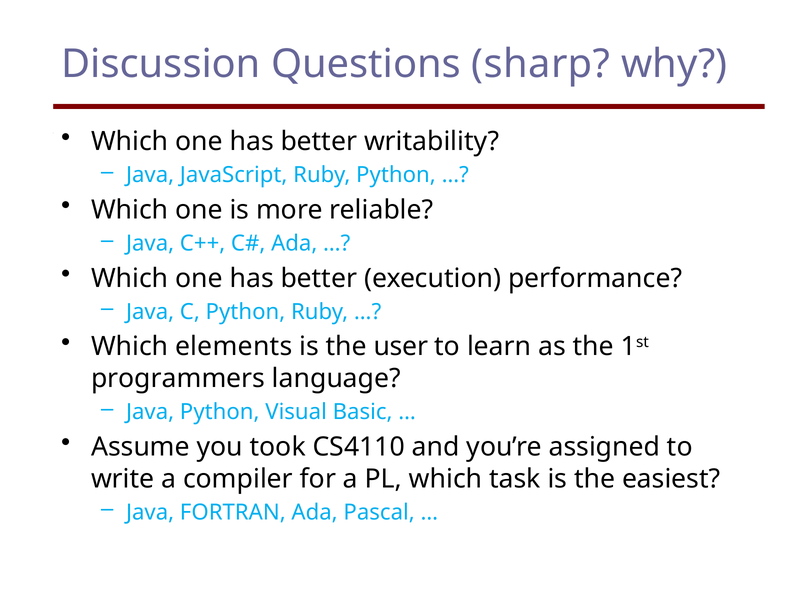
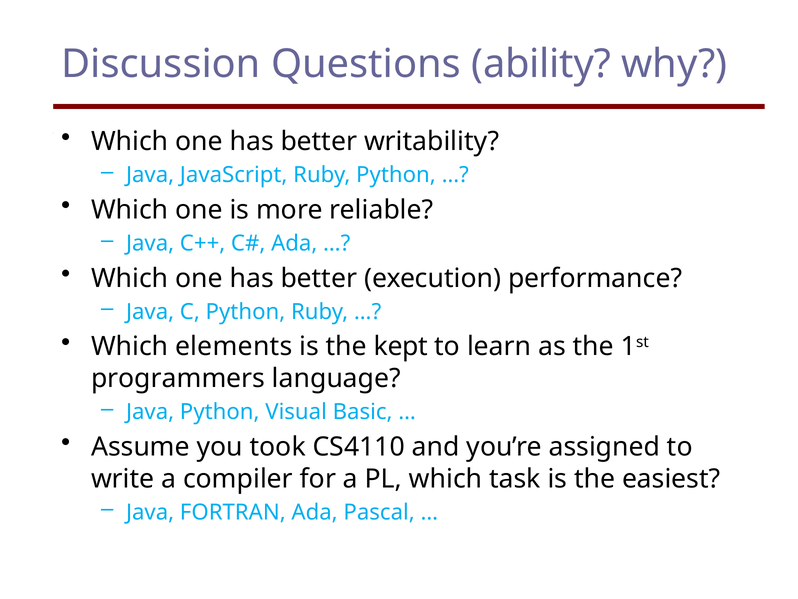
sharp: sharp -> ability (541, 64)
user: user -> kept (401, 346)
